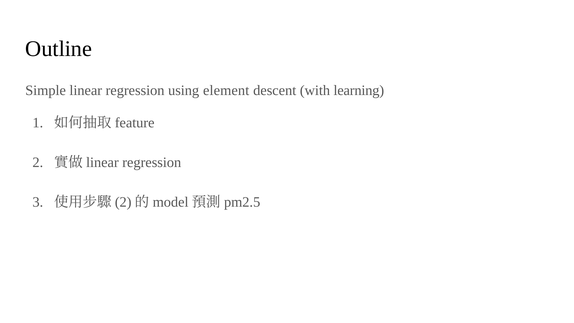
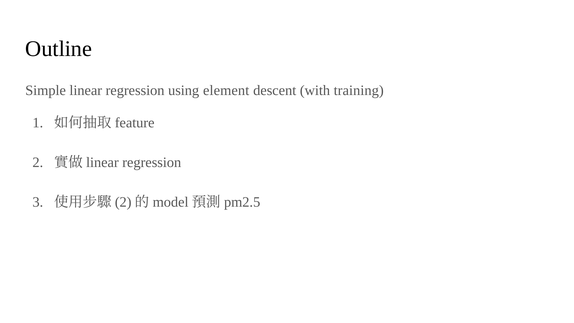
learning: learning -> training (359, 90)
